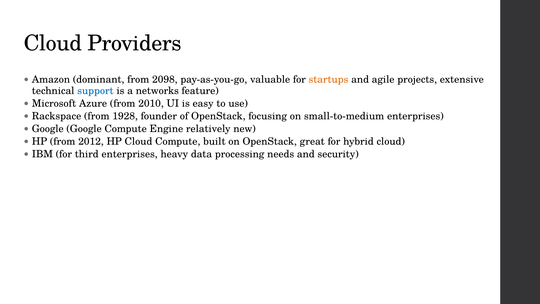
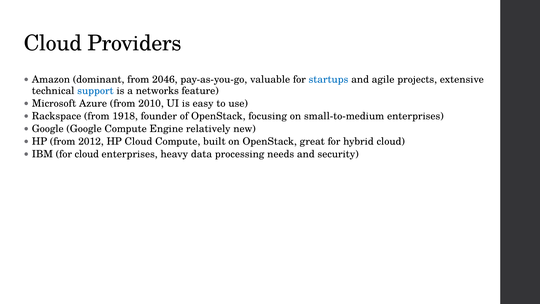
2098: 2098 -> 2046 (165, 79)
startups colour: orange -> blue (329, 79)
1928: 1928 -> 1918 (125, 116)
for third: third -> cloud (87, 154)
